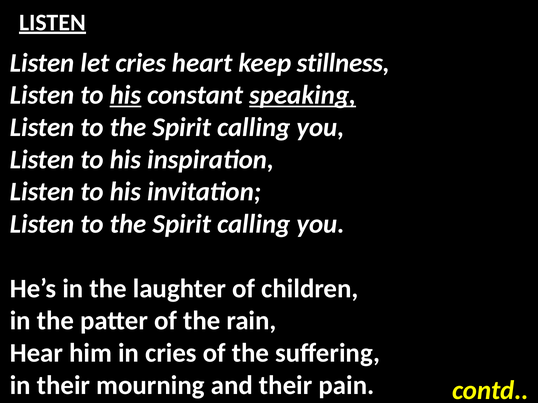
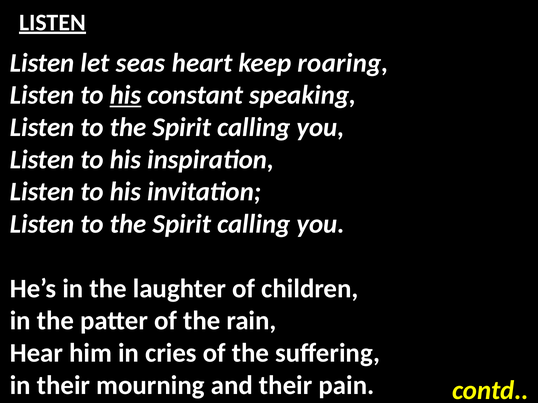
let cries: cries -> seas (141, 63)
stillness: stillness -> roaring (343, 63)
speaking underline: present -> none (303, 95)
